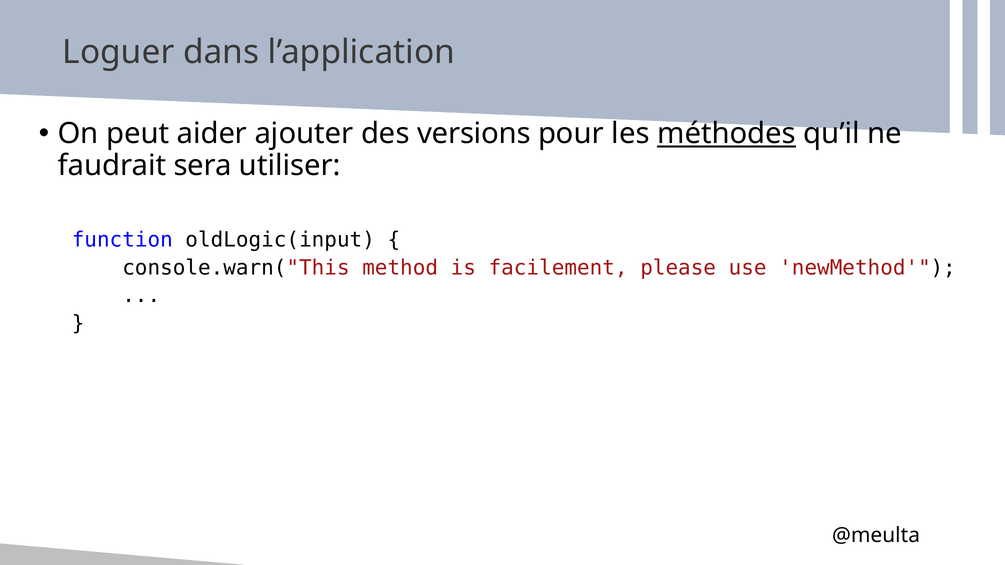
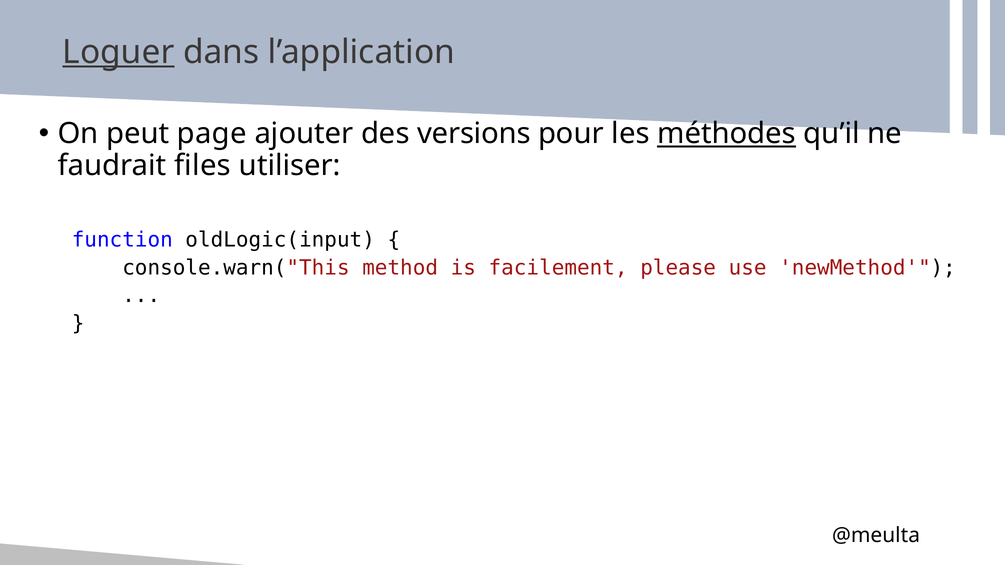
Loguer underline: none -> present (118, 52)
aider: aider -> page (212, 134)
sera: sera -> files (202, 166)
